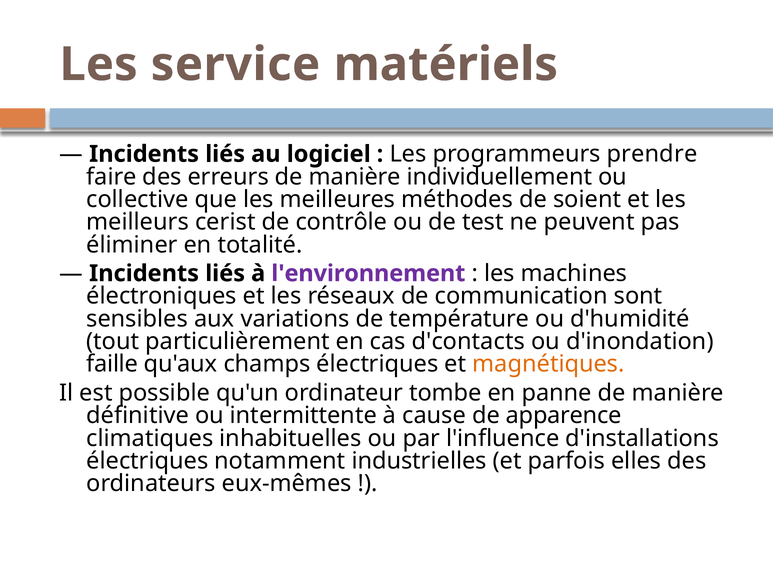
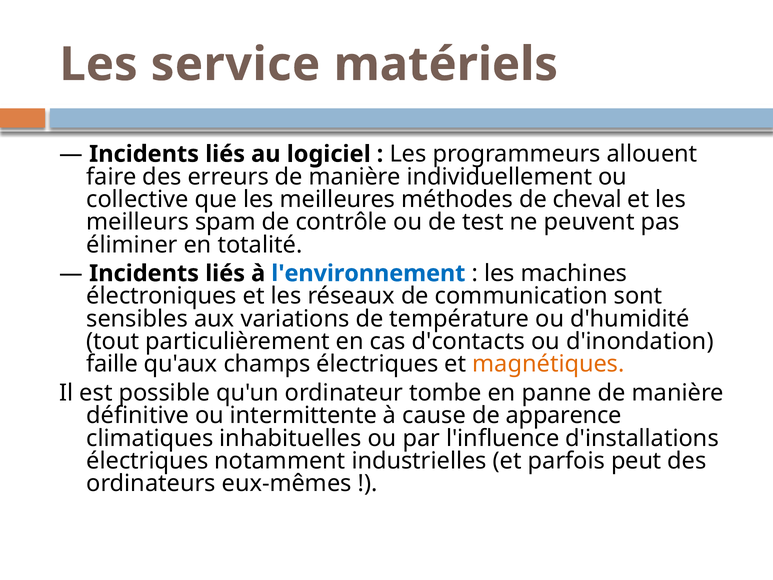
prendre: prendre -> allouent (652, 154)
soient: soient -> cheval (587, 199)
cerist: cerist -> spam (225, 222)
l'environnement colour: purple -> blue (368, 273)
elles: elles -> peut (636, 461)
